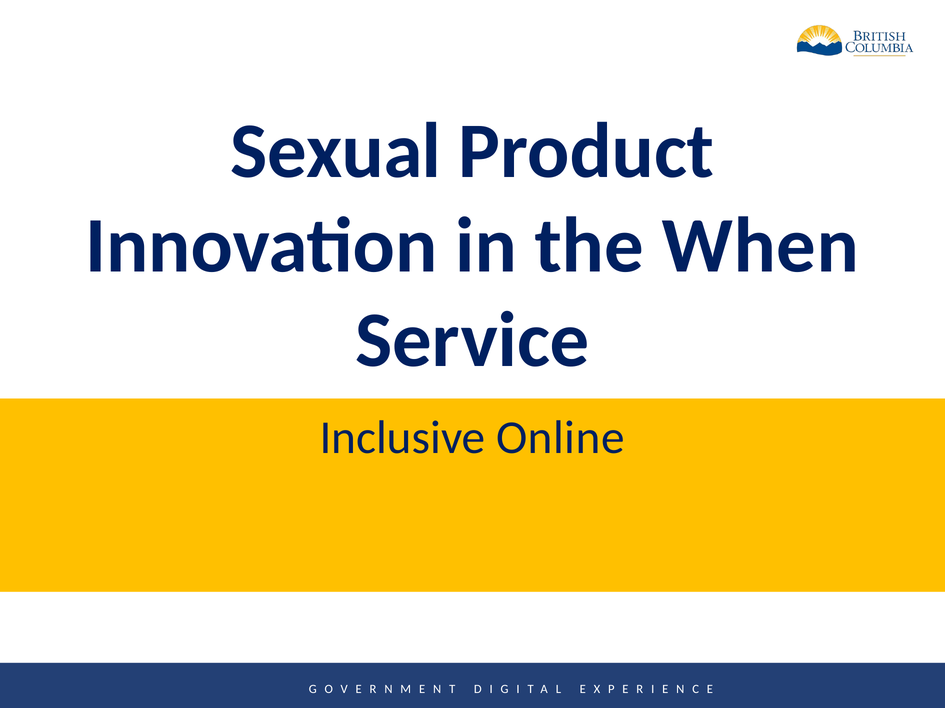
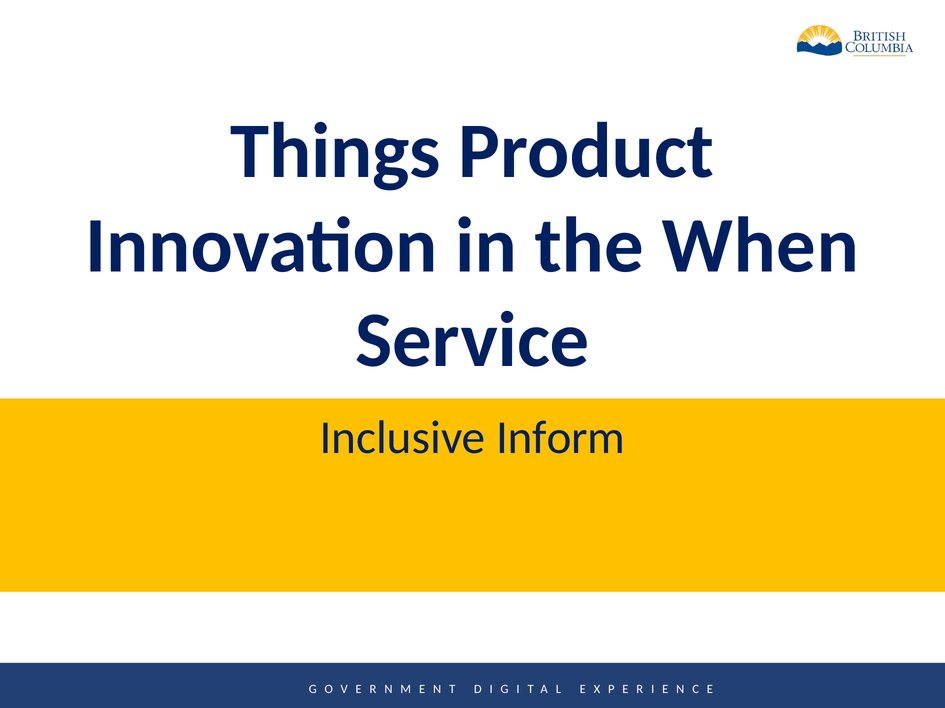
Sexual: Sexual -> Things (336, 151)
Online: Online -> Inform (561, 438)
